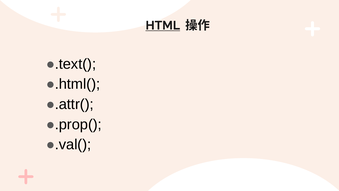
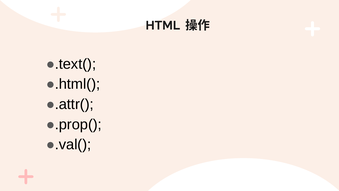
HTML underline: present -> none (163, 25)
